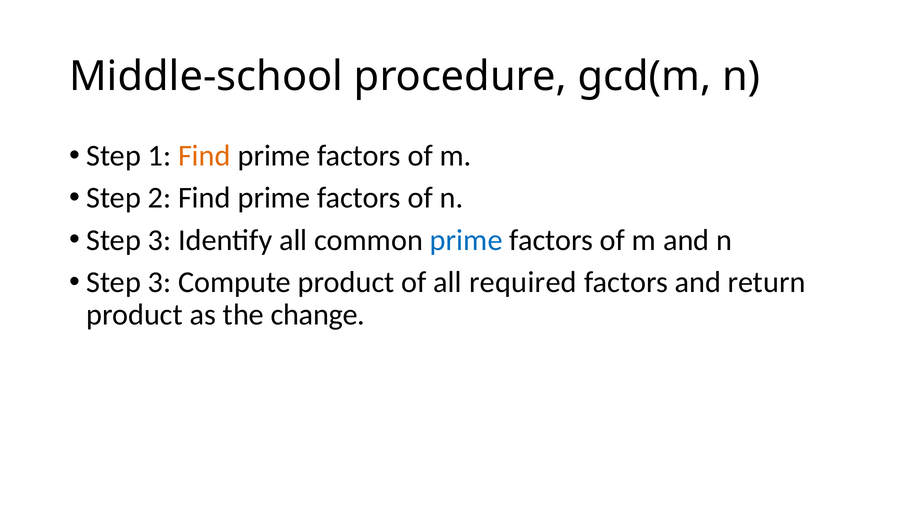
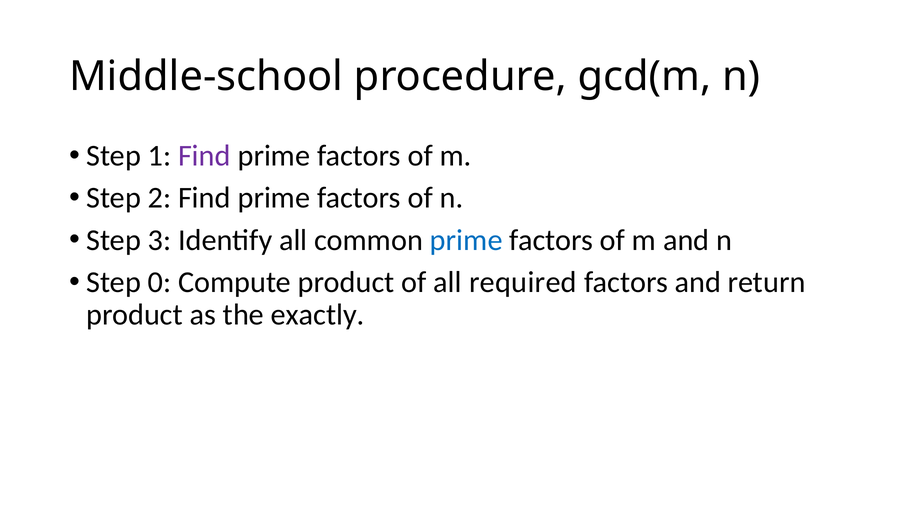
Find colour: orange -> purple (204, 156)
3: 3 -> 0 (159, 282)
change: change -> exactly (318, 315)
